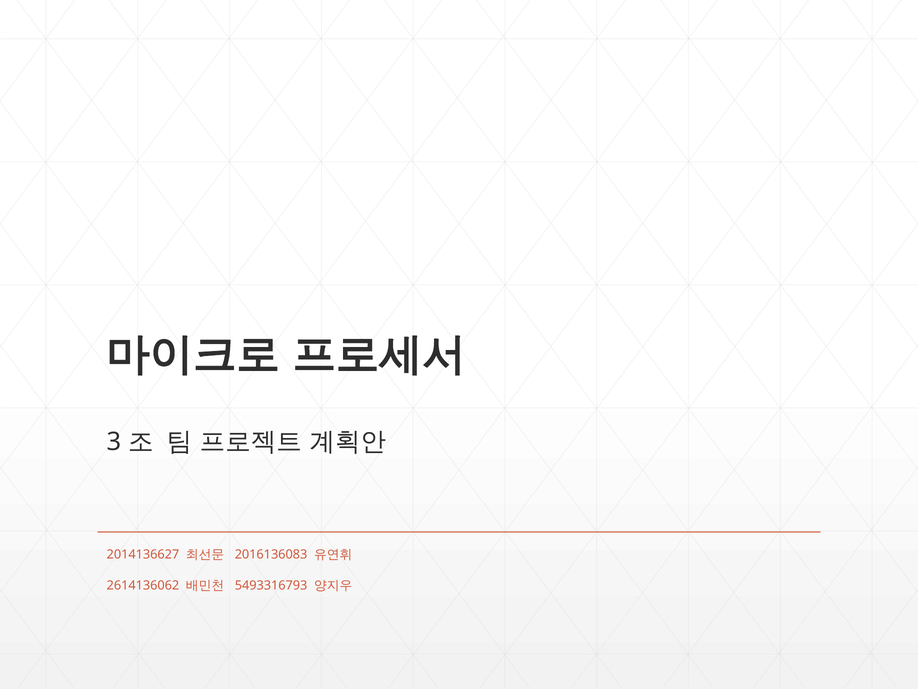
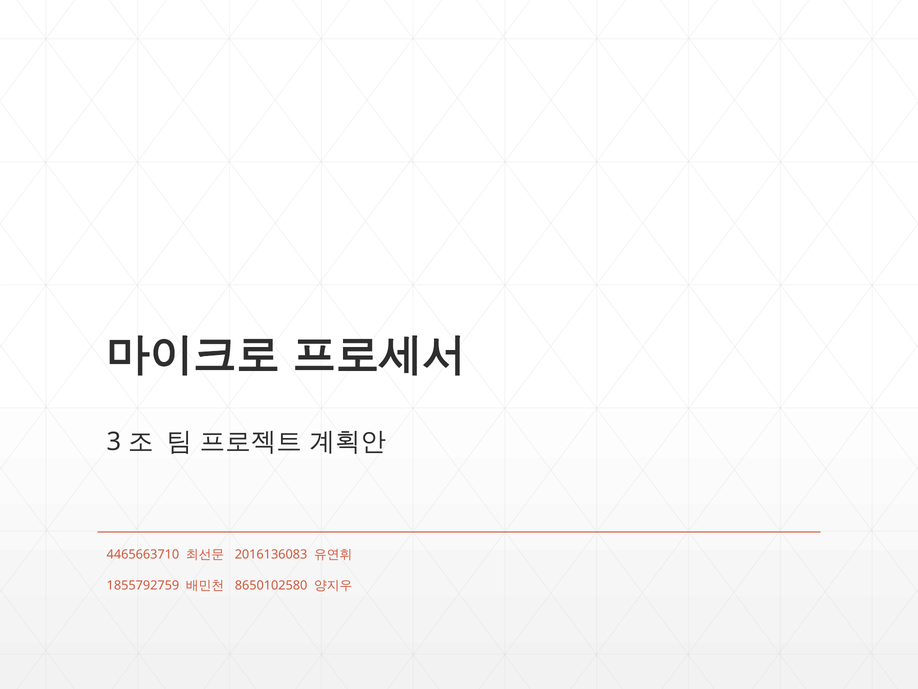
2014136627: 2014136627 -> 4465663710 (143, 554)
2614136062: 2614136062 -> 1855792759 (143, 585)
5493316793: 5493316793 -> 8650102580 (271, 585)
